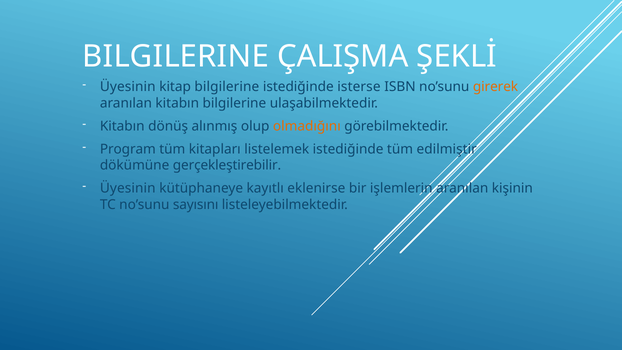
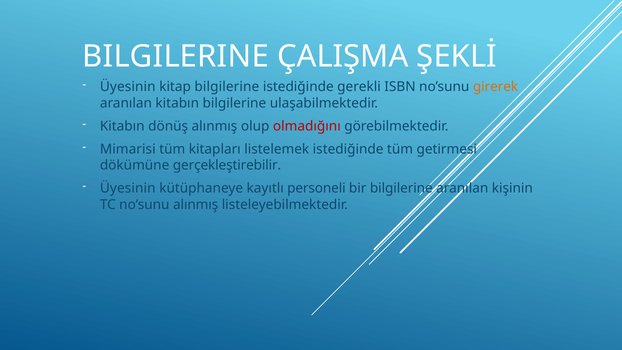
isterse: isterse -> gerekli (359, 87)
olmadığını colour: orange -> red (307, 126)
Program: Program -> Mimarisi (128, 149)
edilmiştir: edilmiştir -> getirmesi (447, 149)
eklenirse: eklenirse -> personeli (316, 188)
bir işlemlerin: işlemlerin -> bilgilerine (401, 188)
no’sunu sayısını: sayısını -> alınmış (196, 205)
